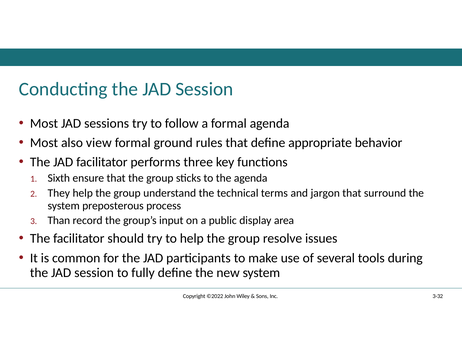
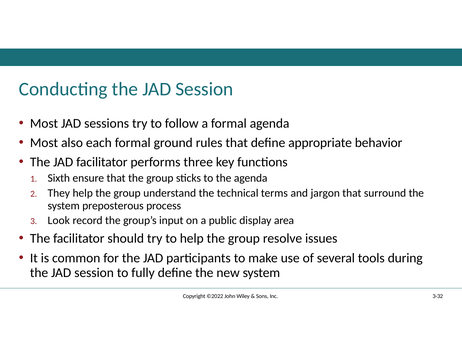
view: view -> each (99, 143)
Than: Than -> Look (59, 220)
